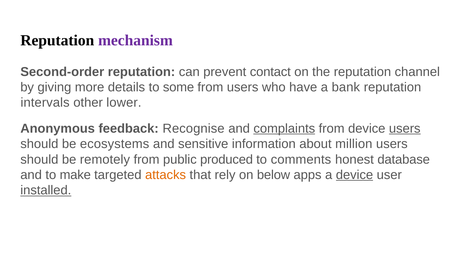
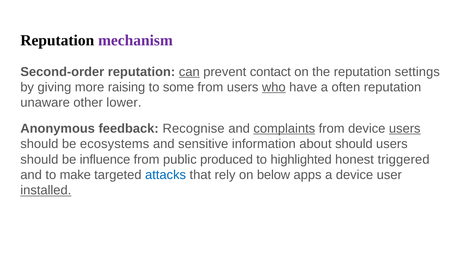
can underline: none -> present (189, 72)
channel: channel -> settings (417, 72)
details: details -> raising (127, 87)
who underline: none -> present (274, 87)
bank: bank -> often (346, 87)
intervals: intervals -> unaware (45, 103)
about million: million -> should (354, 144)
remotely: remotely -> influence (105, 159)
comments: comments -> highlighted (301, 159)
database: database -> triggered (404, 159)
attacks colour: orange -> blue (166, 175)
device underline: present -> none (355, 175)
